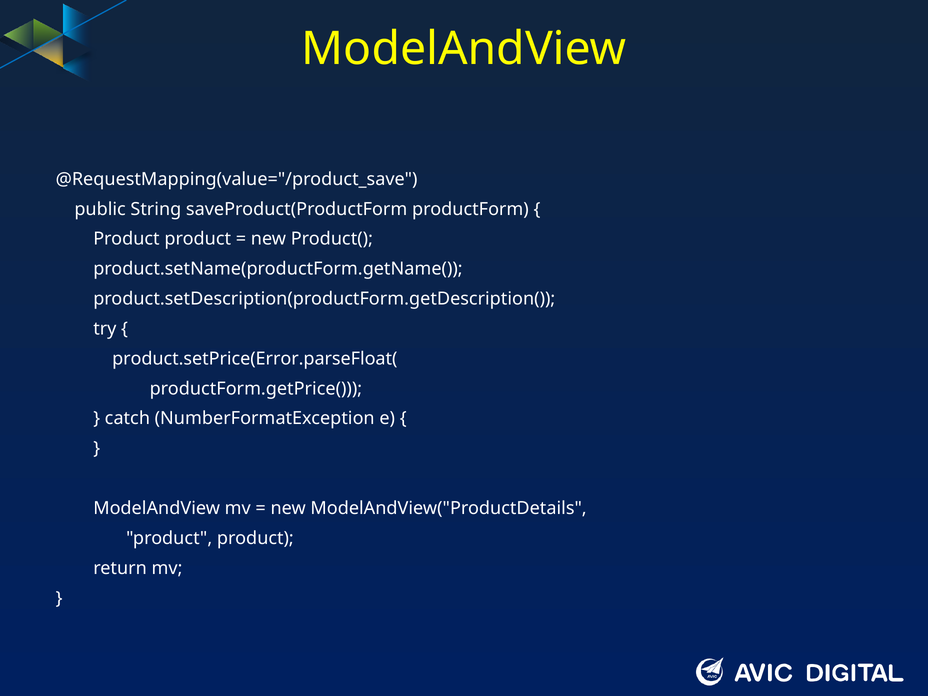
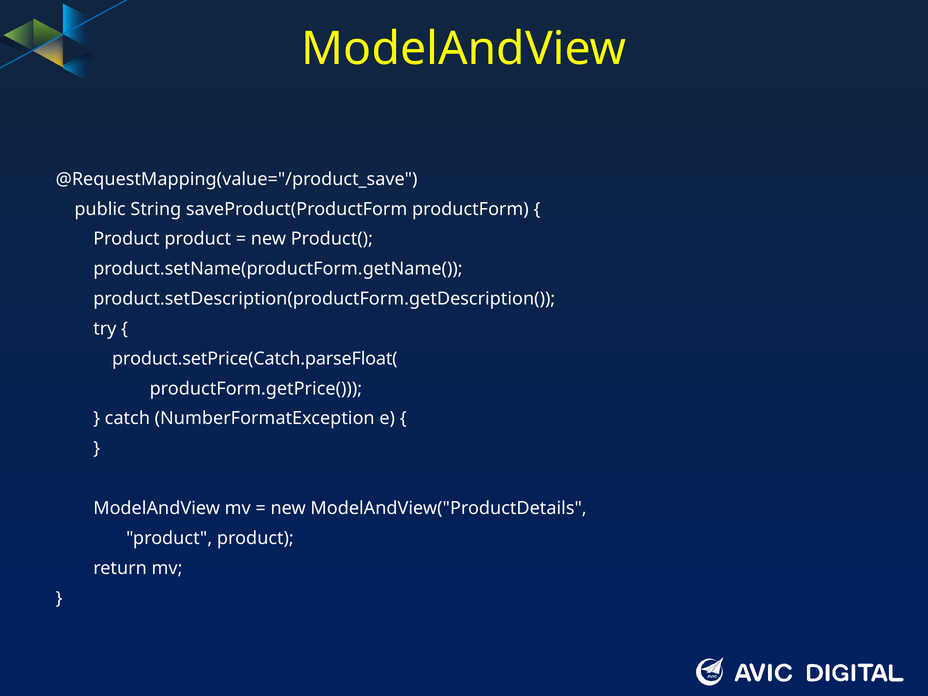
product.setPrice(Error.parseFloat(: product.setPrice(Error.parseFloat( -> product.setPrice(Catch.parseFloat( (255, 359)
